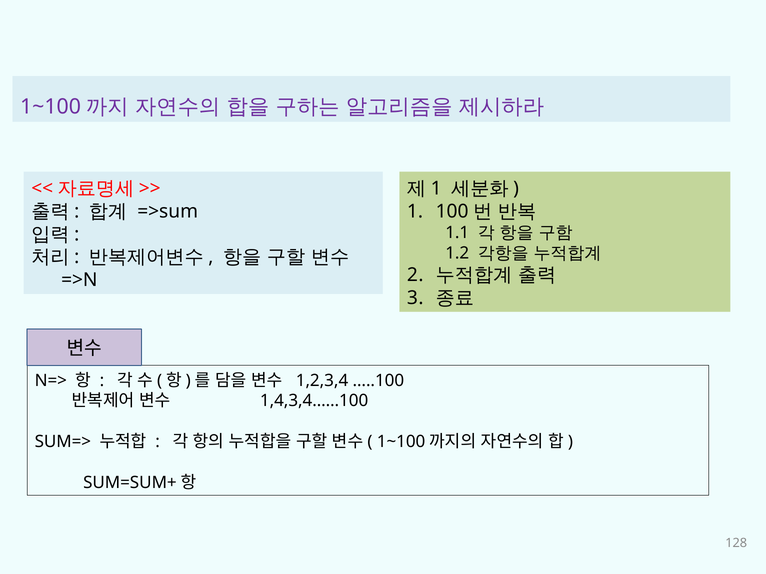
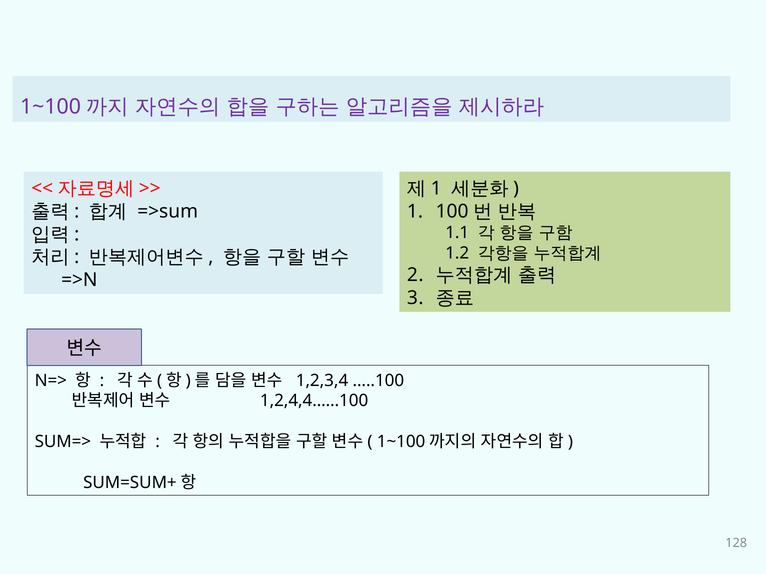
1,4,3,4……100: 1,4,3,4……100 -> 1,2,4,4……100 (314, 401)
